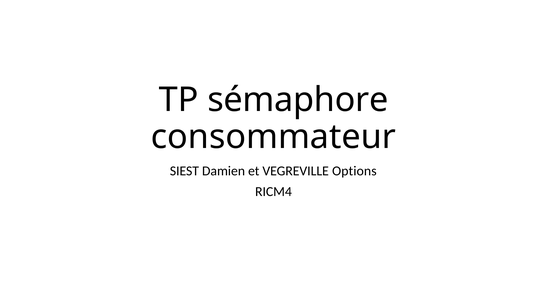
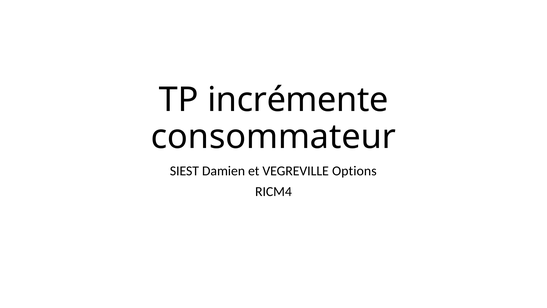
sémaphore: sémaphore -> incrémente (298, 100)
